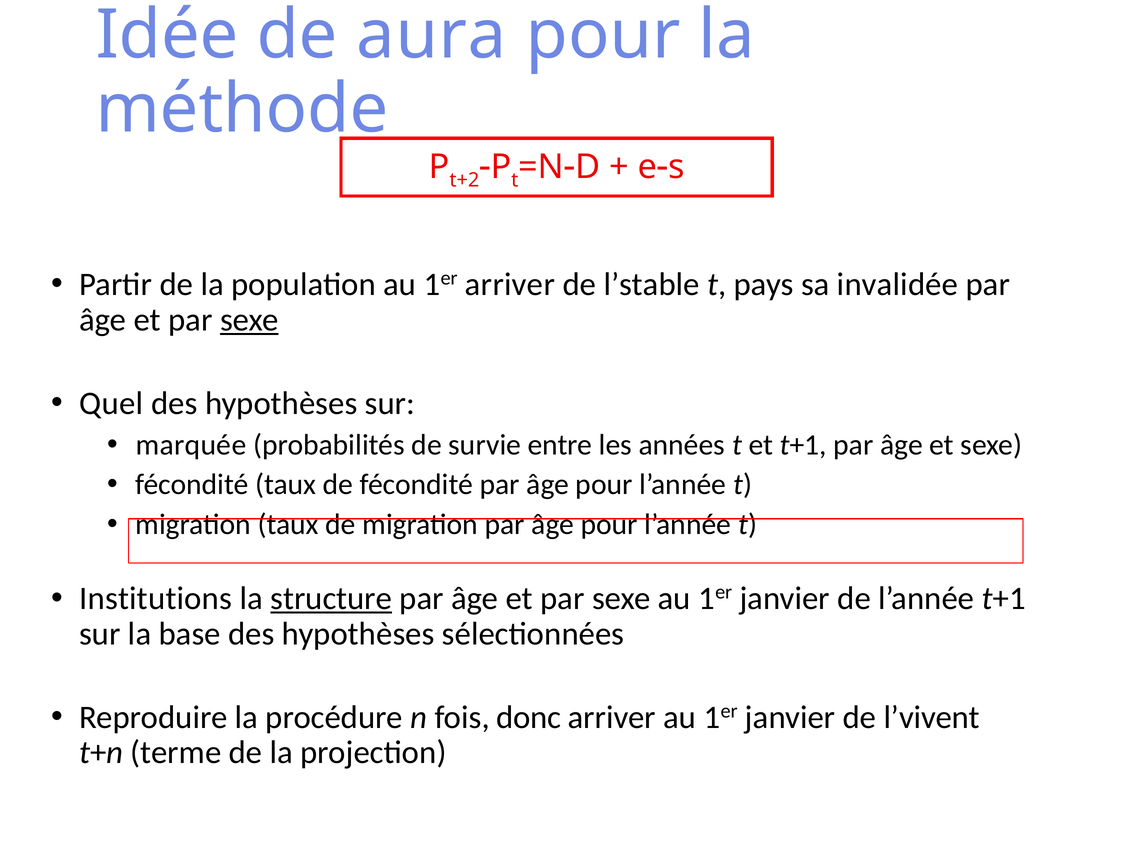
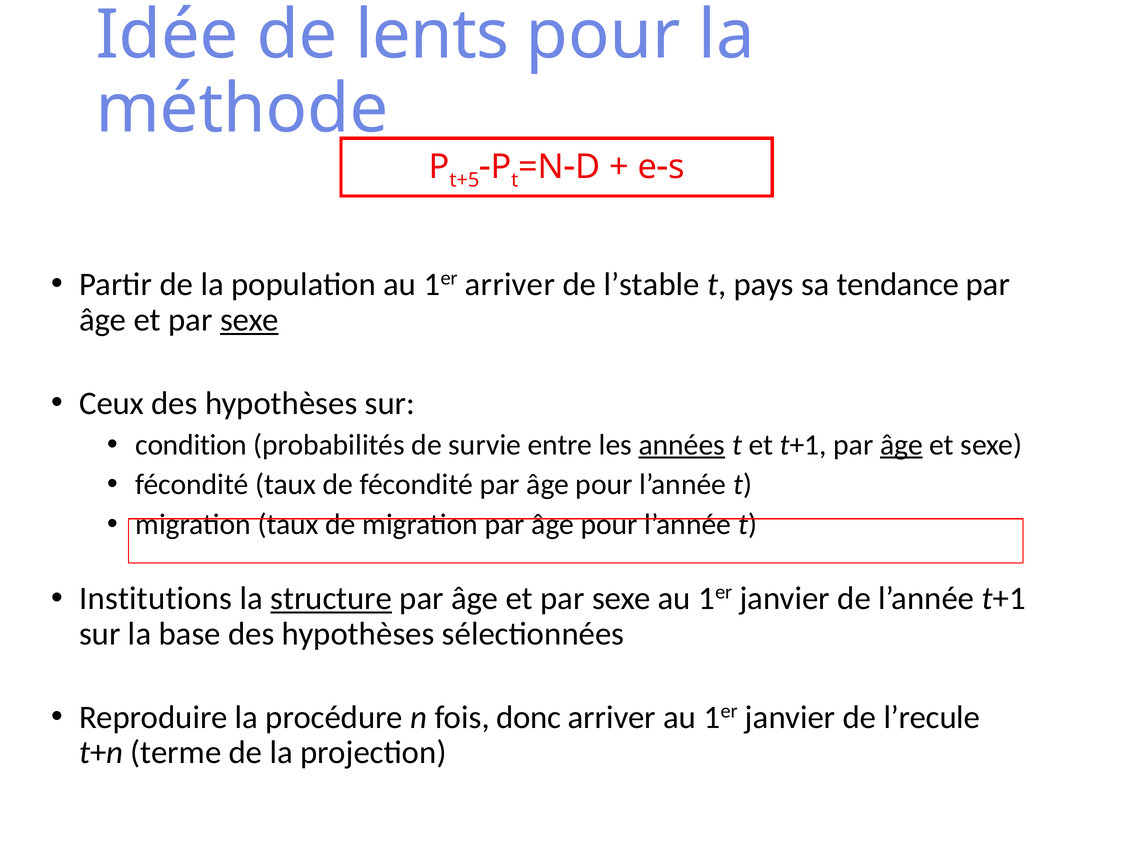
aura: aura -> lents (432, 35)
t+2: t+2 -> t+5 (464, 180)
invalidée: invalidée -> tendance (898, 285)
Quel: Quel -> Ceux (112, 404)
marquée: marquée -> condition (191, 445)
années underline: none -> present (682, 445)
âge underline: none -> present (901, 445)
l’vivent: l’vivent -> l’recule (932, 718)
